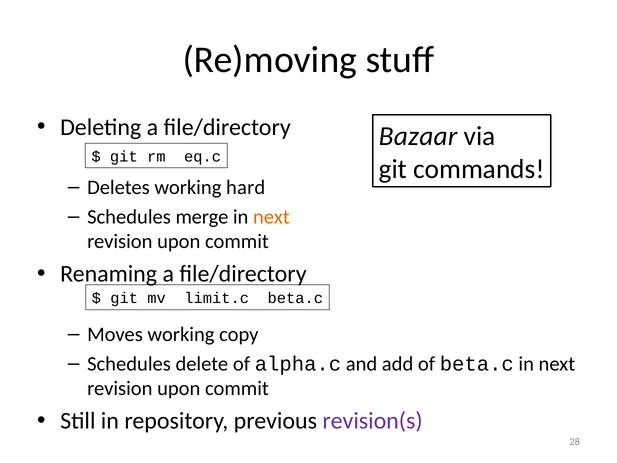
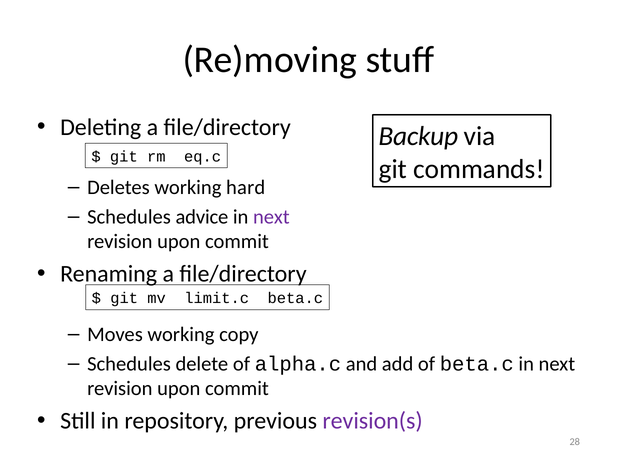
Bazaar: Bazaar -> Backup (418, 136)
merge: merge -> advice (202, 217)
next colour: orange -> purple (271, 217)
